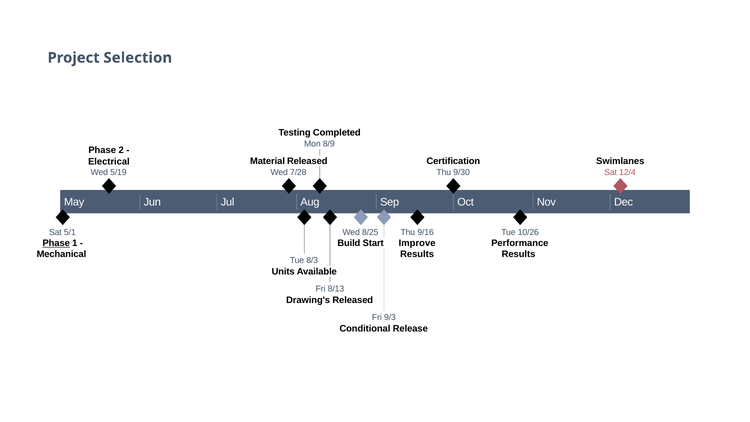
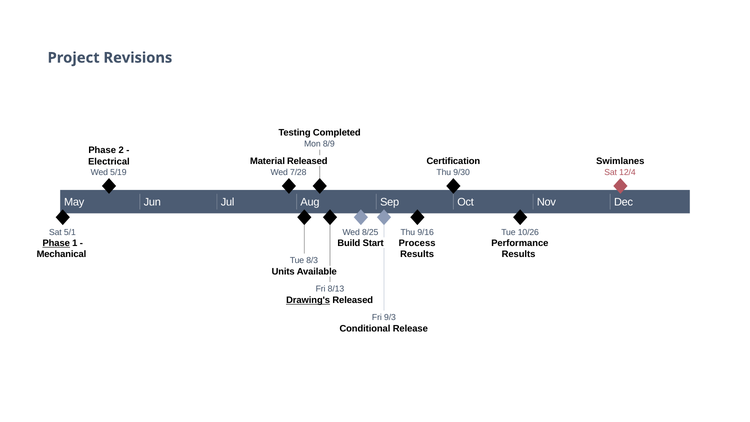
Selection: Selection -> Revisions (138, 58)
Improve: Improve -> Process (417, 243)
Drawing's underline: none -> present (308, 300)
